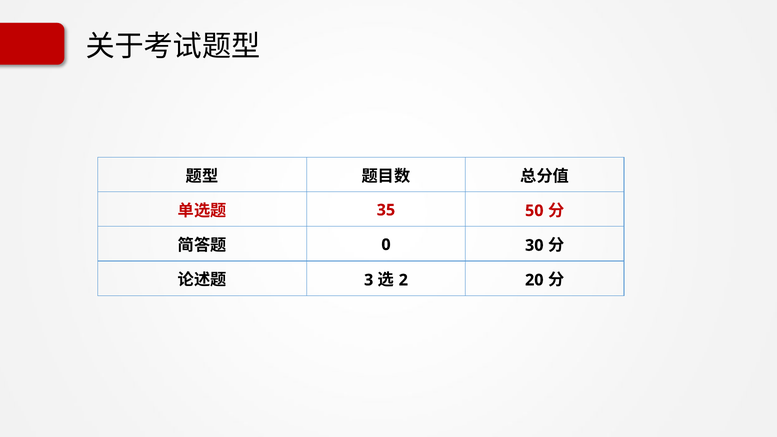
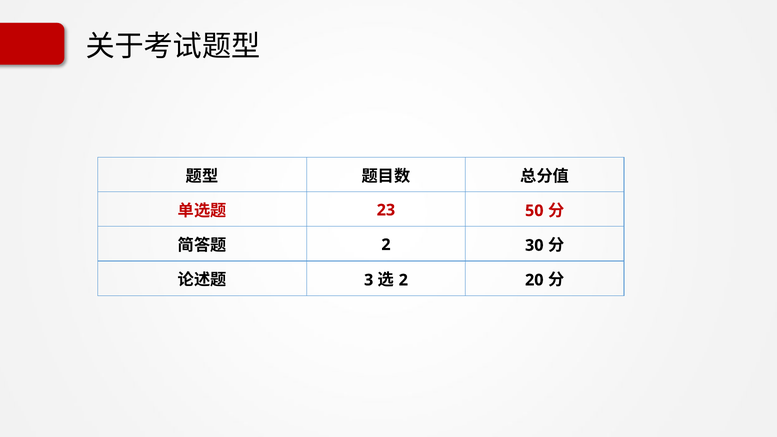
35: 35 -> 23 (386, 210)
0: 0 -> 2 (386, 245)
